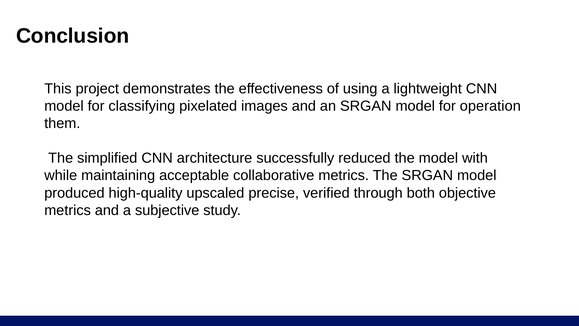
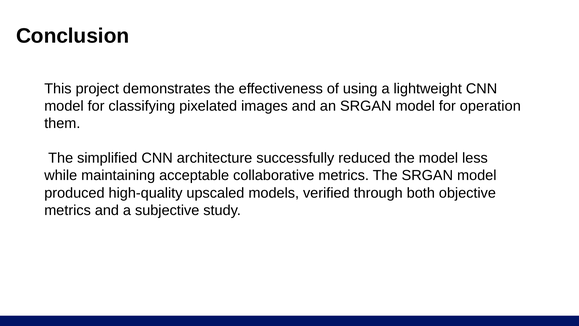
with: with -> less (475, 158)
precise: precise -> models (274, 193)
